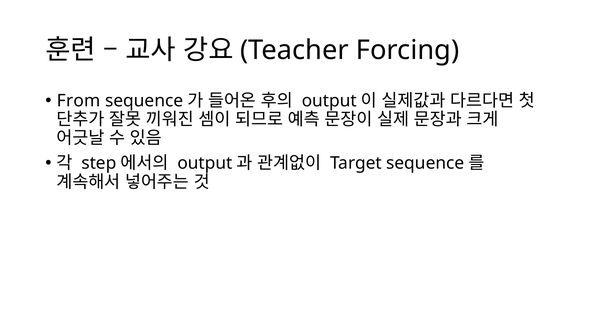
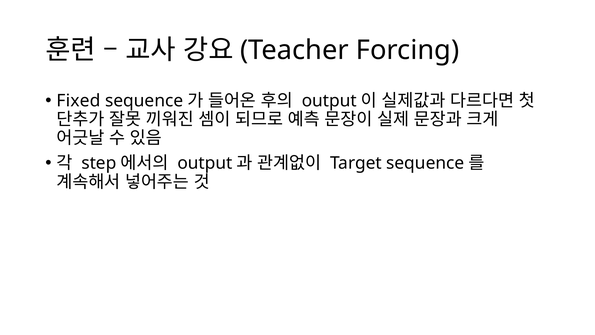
From: From -> Fixed (79, 101)
